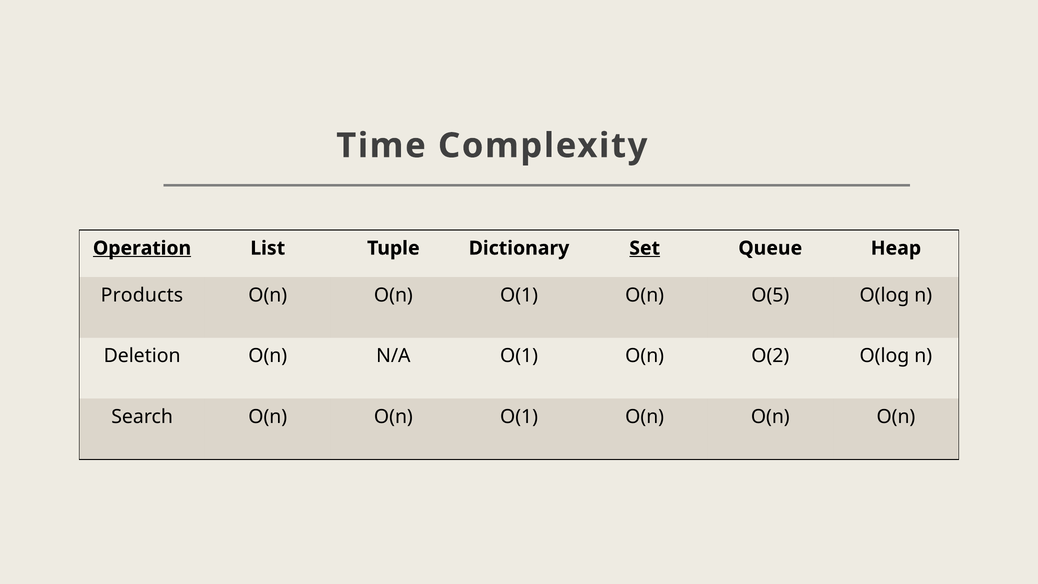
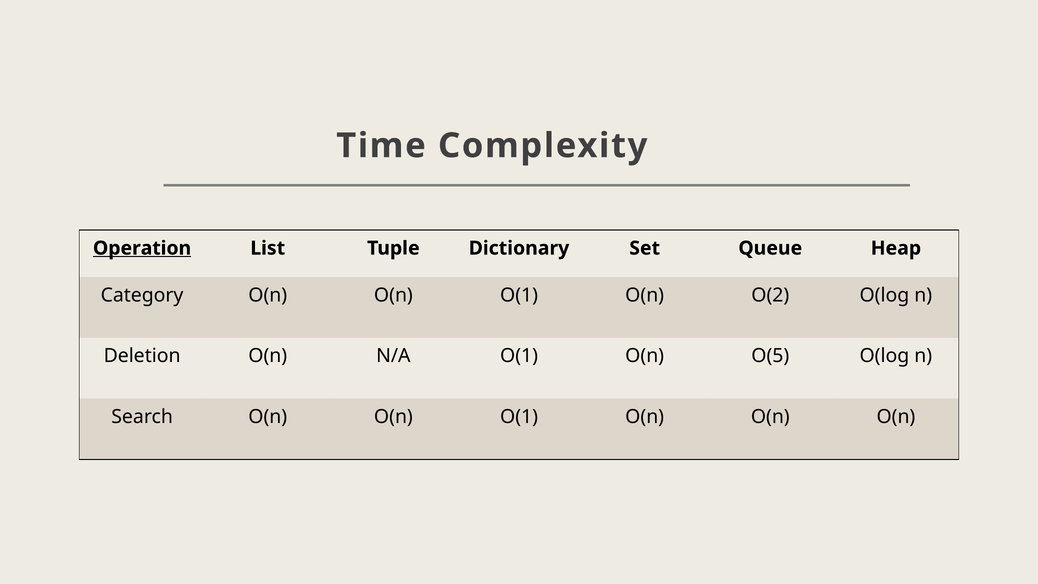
Set underline: present -> none (645, 248)
Products: Products -> Category (142, 295)
O(5: O(5 -> O(2 (770, 295)
O(2: O(2 -> O(5 (770, 356)
